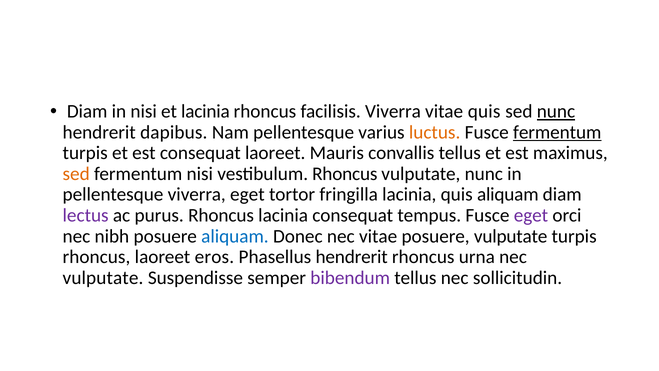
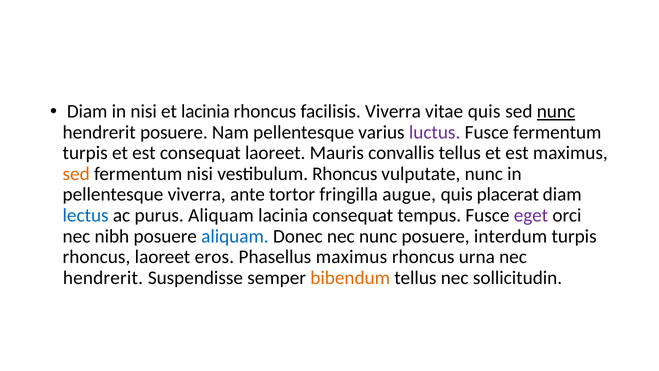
hendrerit dapibus: dapibus -> posuere (174, 132)
luctus colour: orange -> purple (435, 132)
fermentum underline: present -> none (557, 132)
viverra eget: eget -> ante (247, 194)
fringilla lacinia: lacinia -> augue (409, 194)
quis aliquam: aliquam -> placerat (508, 194)
lectus colour: purple -> blue (86, 215)
purus Rhoncus: Rhoncus -> Aliquam (221, 215)
nec vitae: vitae -> nunc (378, 236)
posuere vulputate: vulputate -> interdum (511, 236)
Phasellus hendrerit: hendrerit -> maximus (351, 257)
vulputate: vulputate -> hendrerit (103, 278)
bibendum colour: purple -> orange (350, 278)
